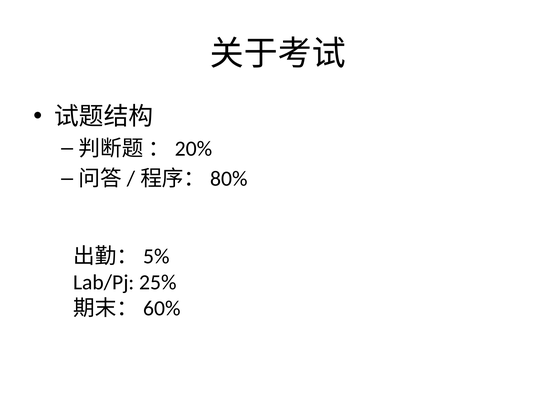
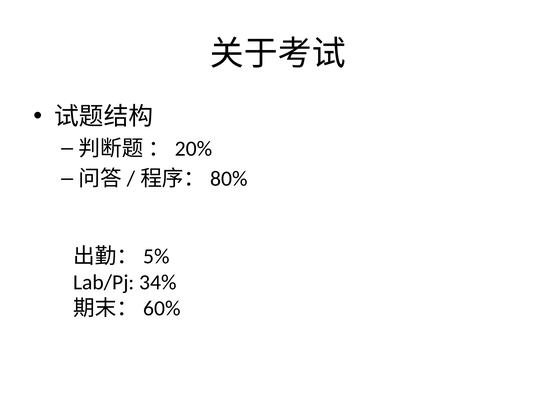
25%: 25% -> 34% (158, 282)
